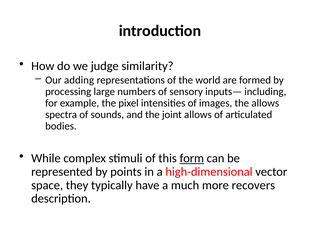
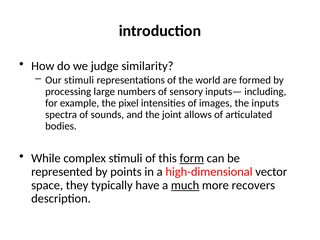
Our adding: adding -> stimuli (79, 80)
the allows: allows -> inputs (265, 103)
much underline: none -> present (185, 185)
